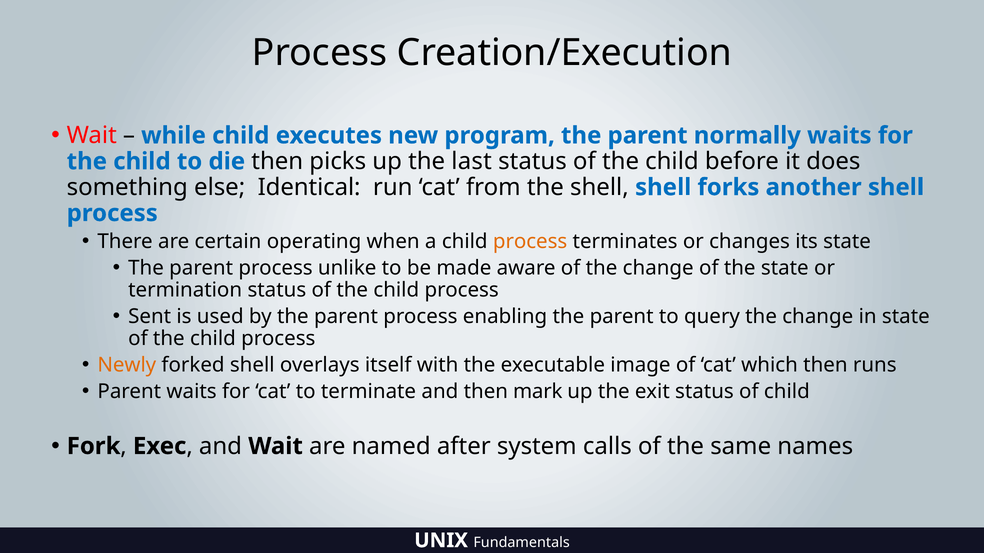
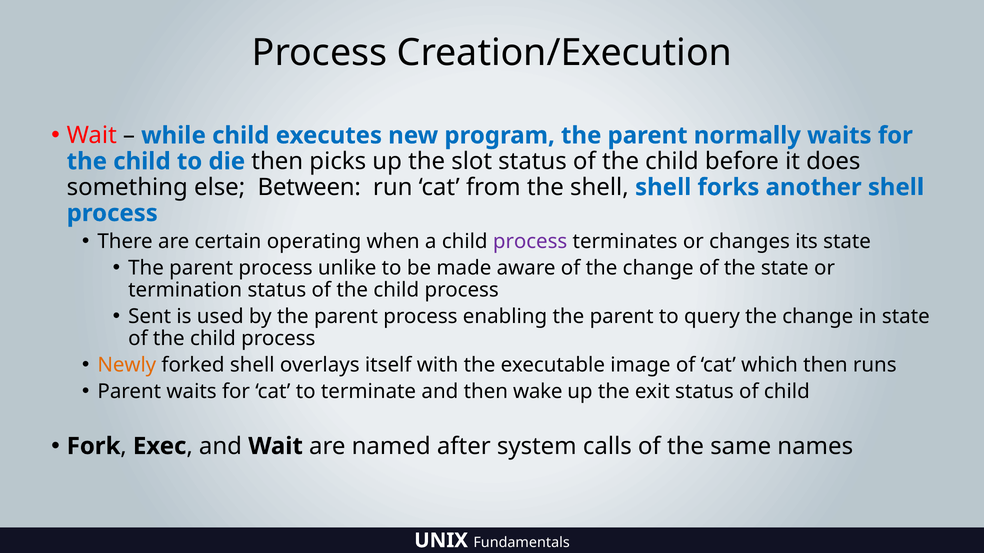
last: last -> slot (472, 162)
Identical: Identical -> Between (309, 187)
process colour: orange -> purple (530, 242)
mark: mark -> wake (538, 392)
